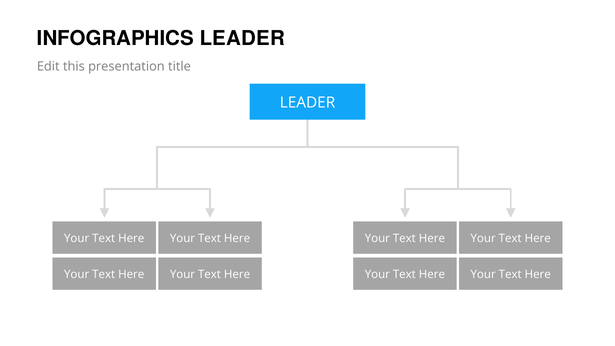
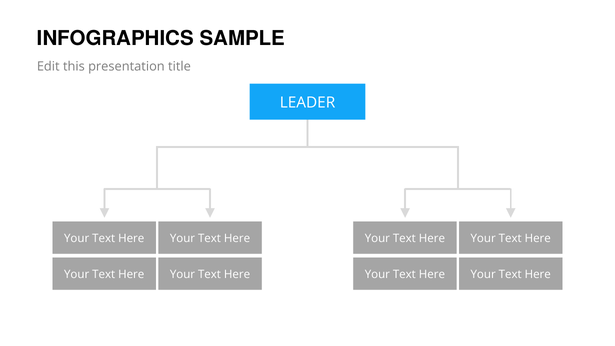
INFOGRAPHICS LEADER: LEADER -> SAMPLE (242, 38)
